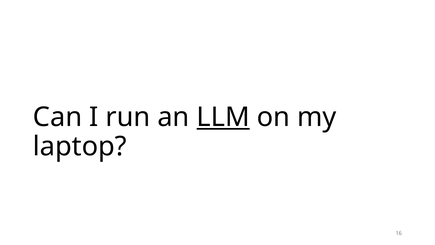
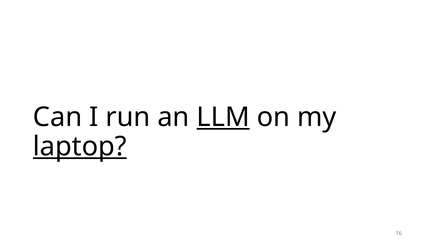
laptop underline: none -> present (80, 146)
